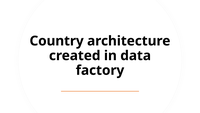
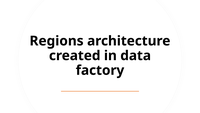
Country: Country -> Regions (57, 41)
